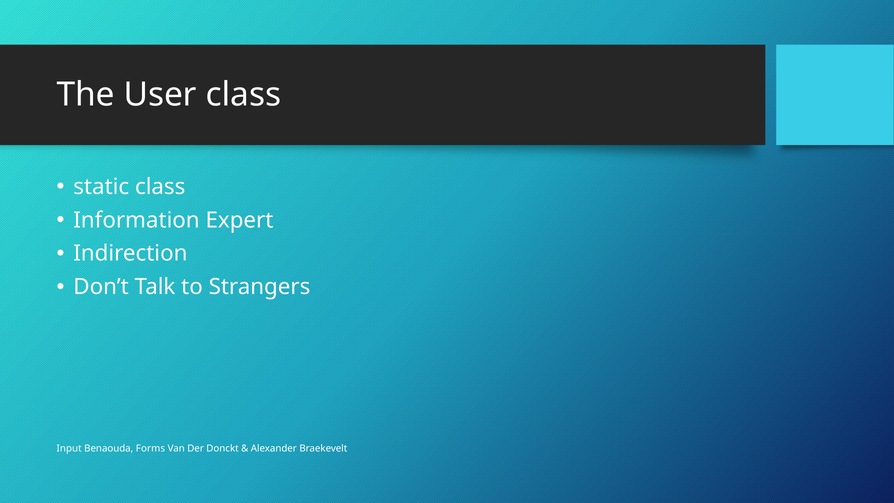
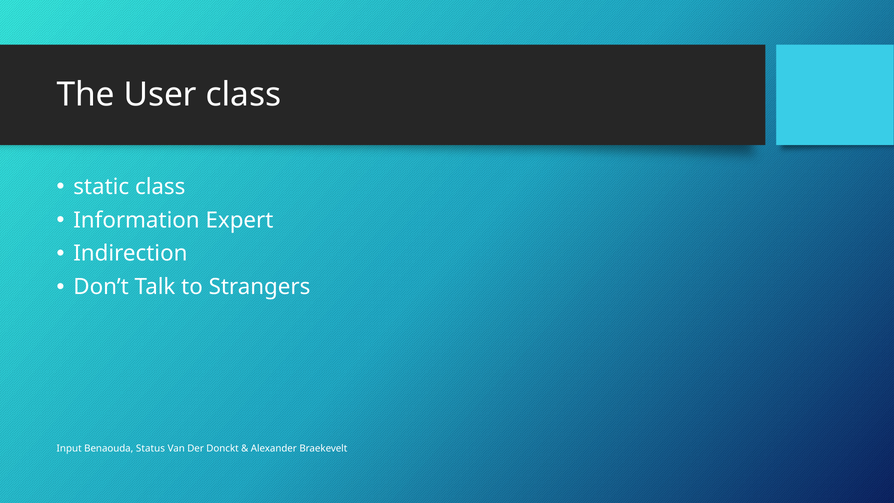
Forms: Forms -> Status (150, 449)
